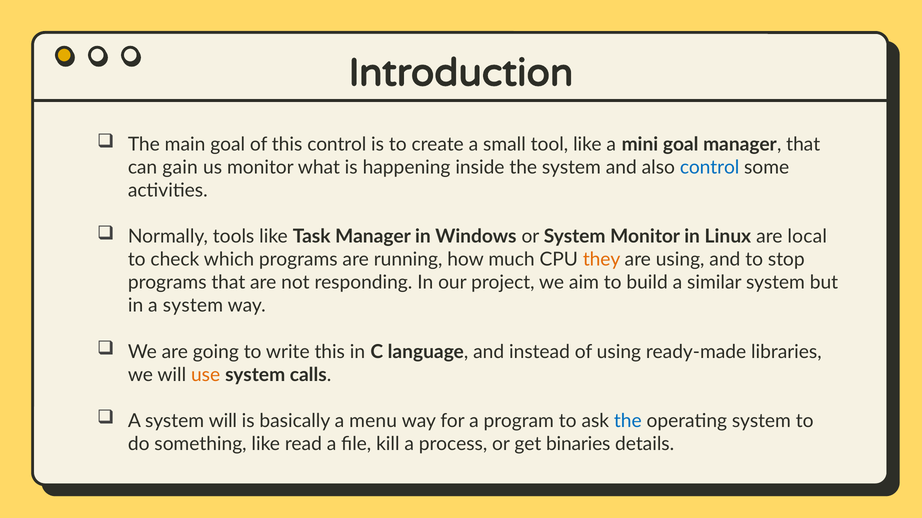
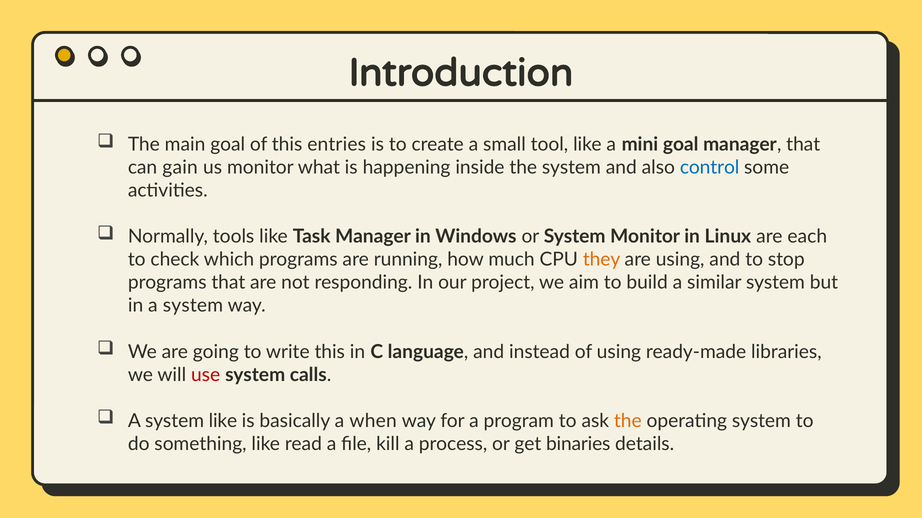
this control: control -> entries (337, 145)
local: local -> each (807, 237)
use colour: orange -> red (206, 375)
system will: will -> like (223, 421)
menu: menu -> when (373, 421)
the colour: blue -> orange (628, 421)
